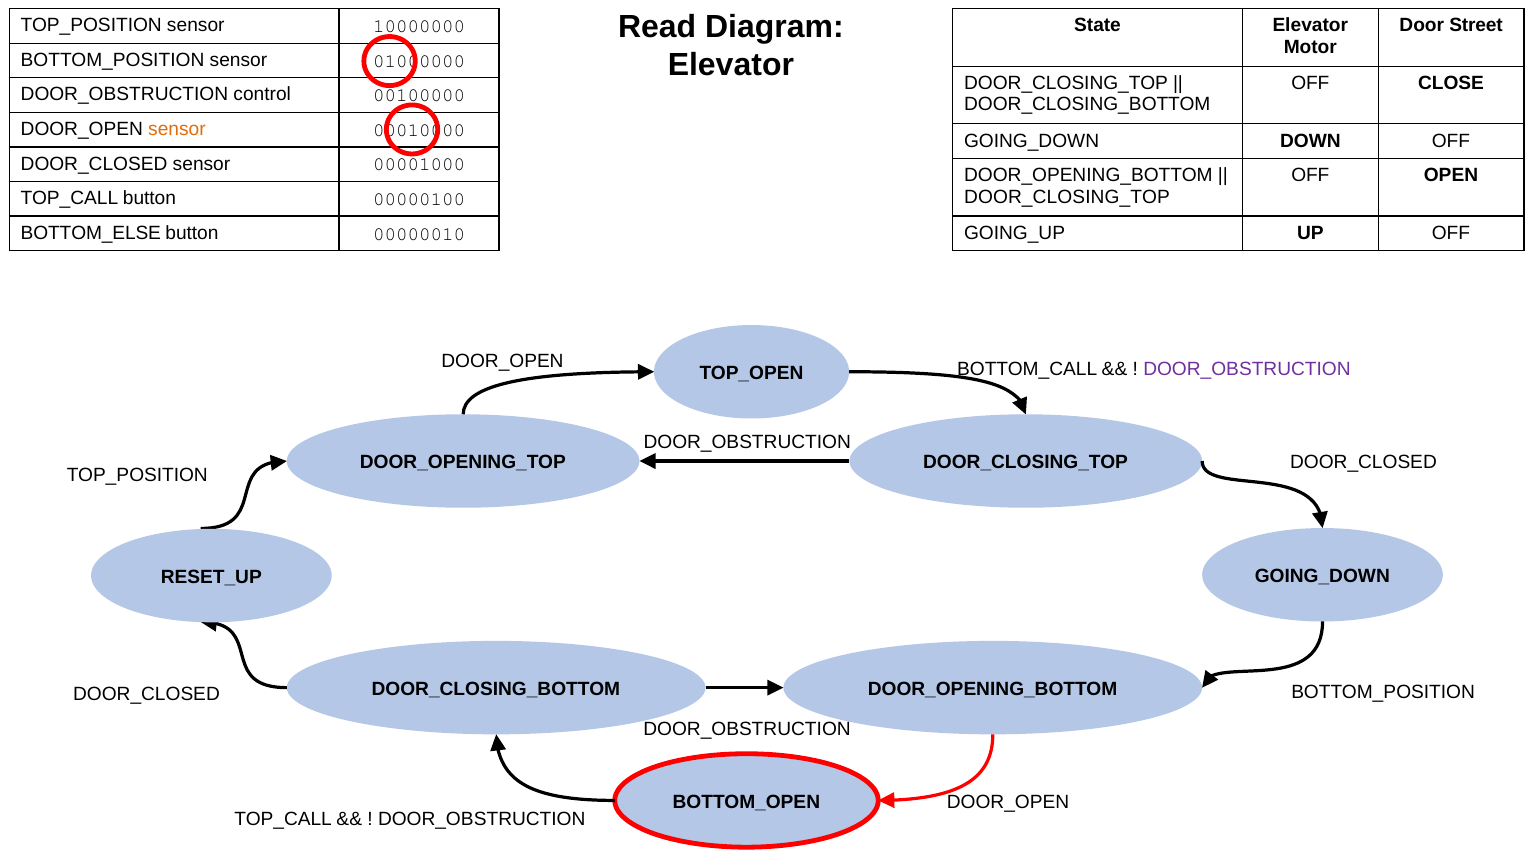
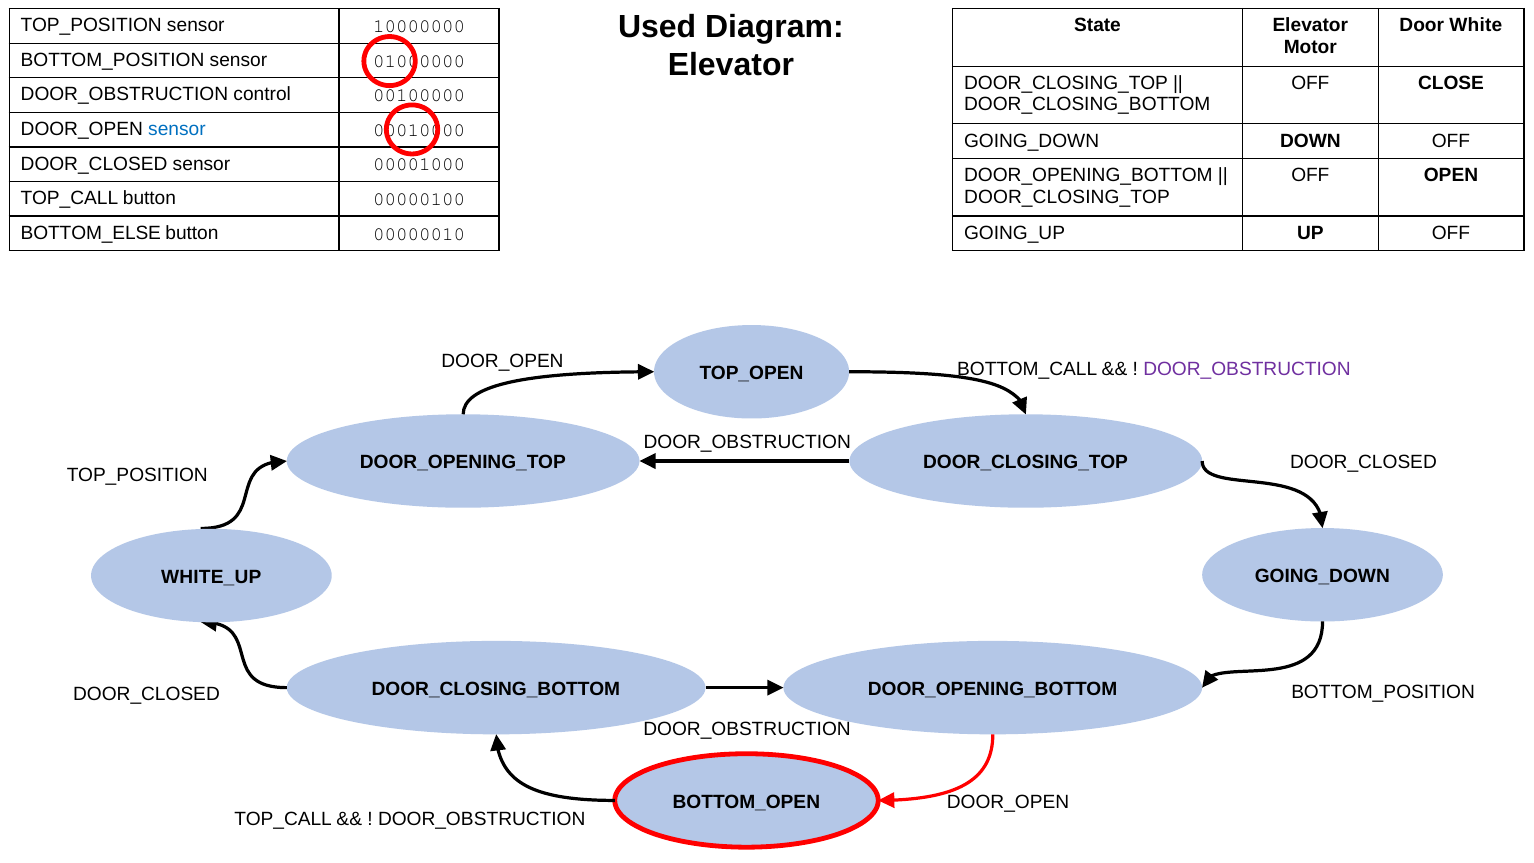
Read: Read -> Used (657, 27)
Street: Street -> White (1476, 26)
sensor colour: orange -> blue (177, 129)
RESET_UP: RESET_UP -> WHITE_UP (211, 577)
